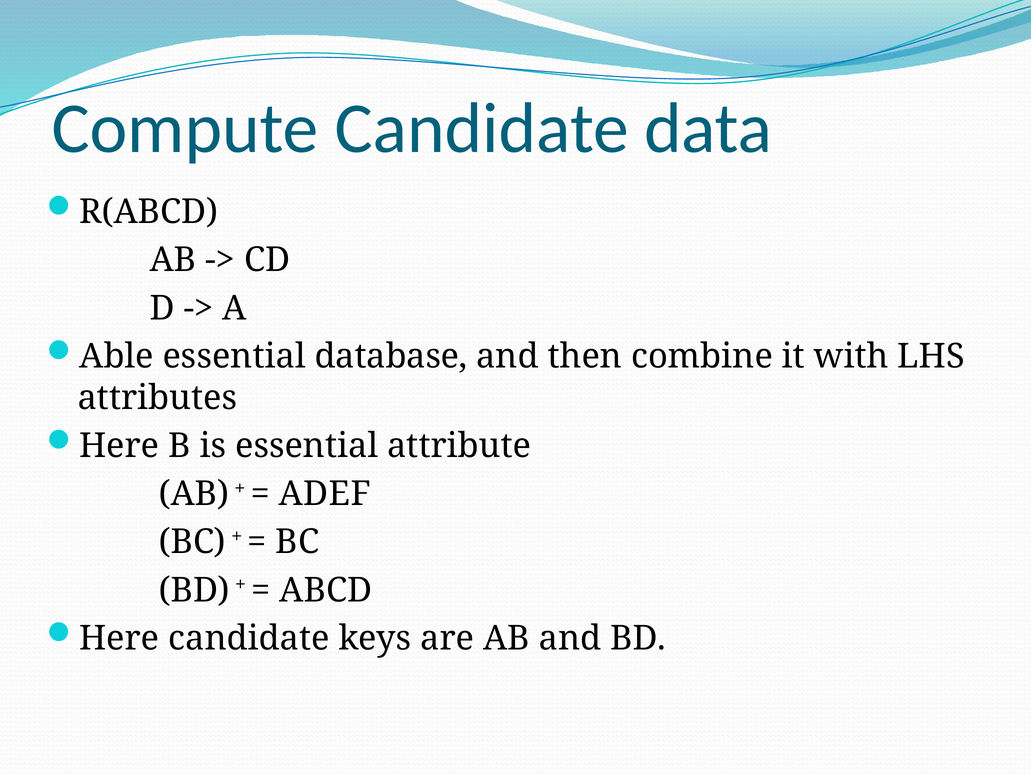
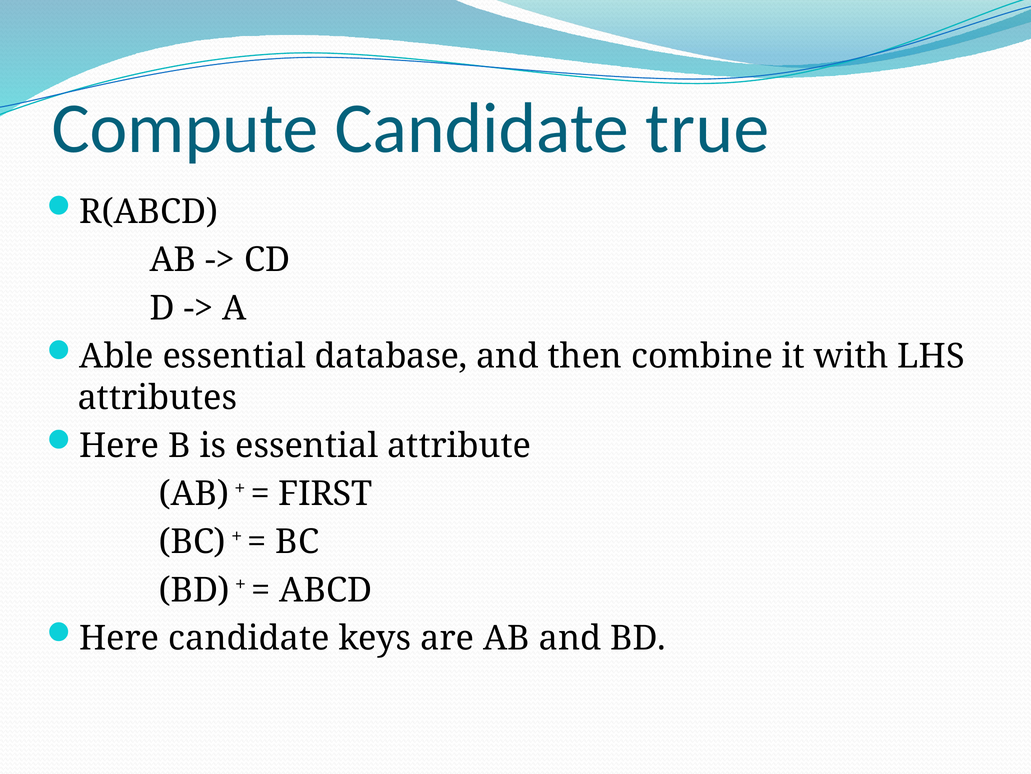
data: data -> true (707, 128)
ADEF: ADEF -> FIRST (325, 493)
